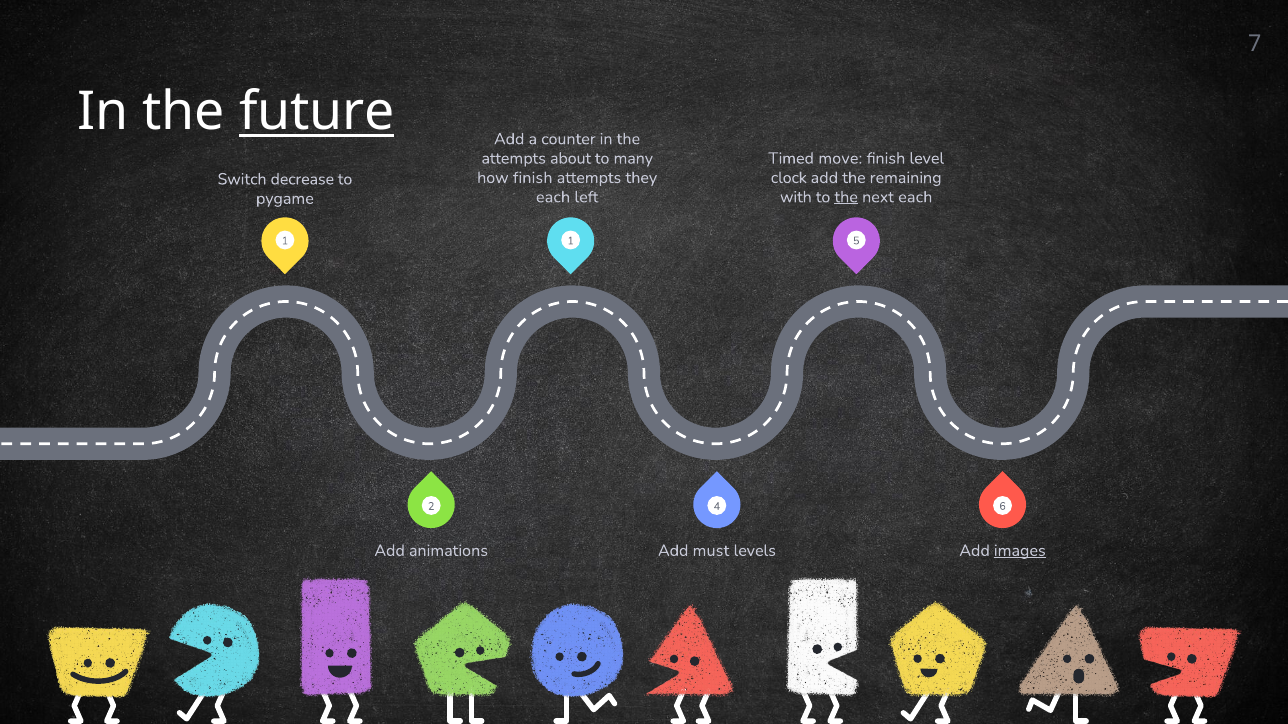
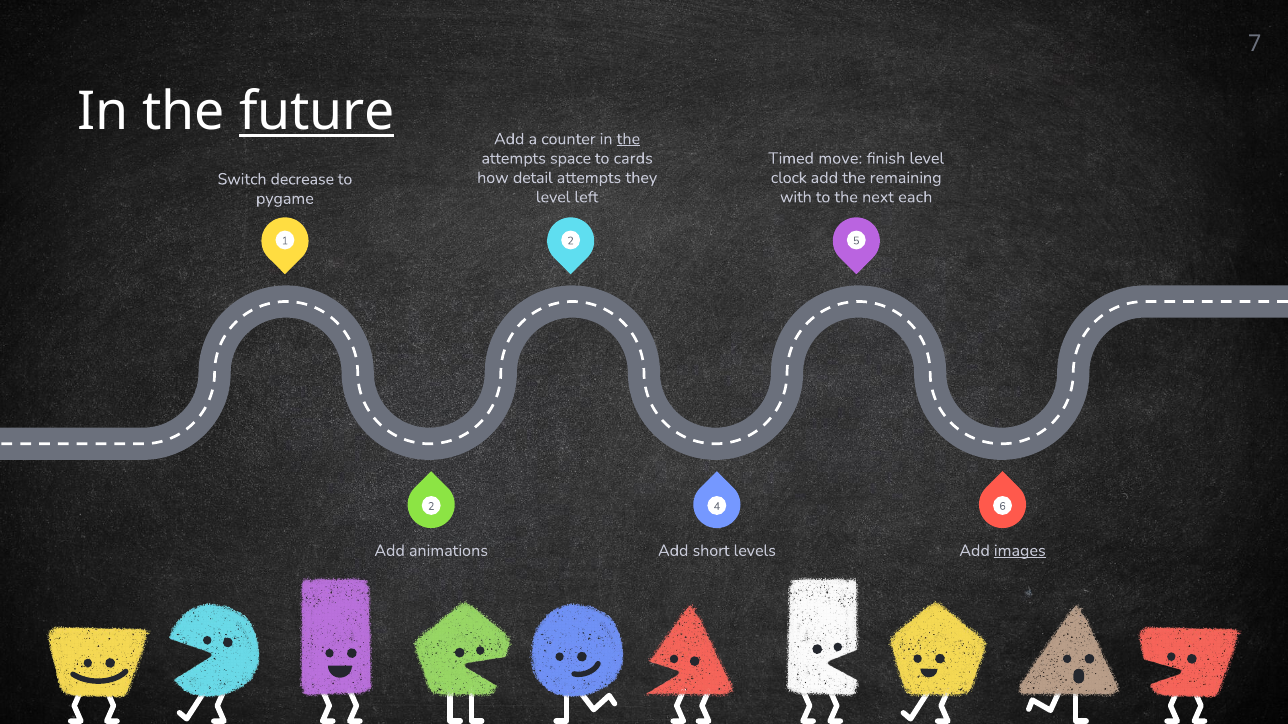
the underline: none -> present (628, 139)
about: about -> space (571, 158)
many: many -> cards (633, 158)
how finish: finish -> detail (533, 178)
each: each -> level (553, 197)
the underline: present -> none (846, 197)
1 1: 1 -> 2 (571, 241)
must: must -> short (711, 551)
